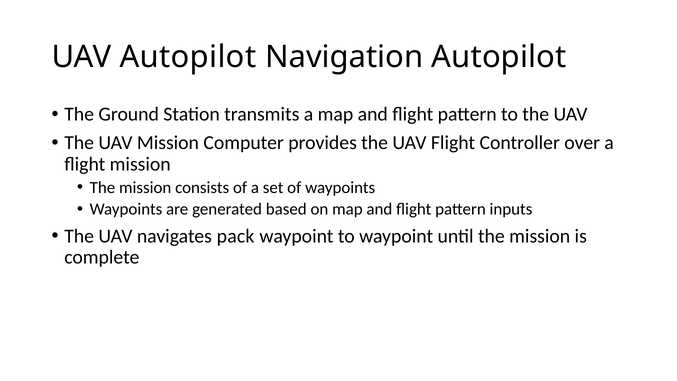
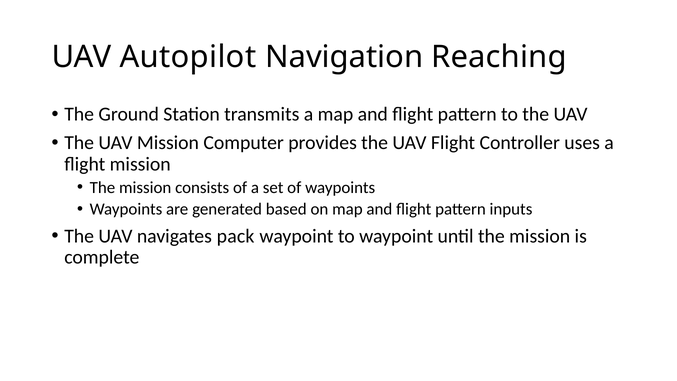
Navigation Autopilot: Autopilot -> Reaching (499, 57)
over: over -> uses (582, 143)
